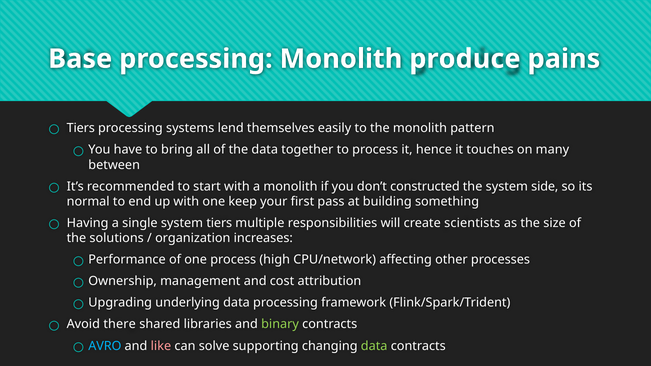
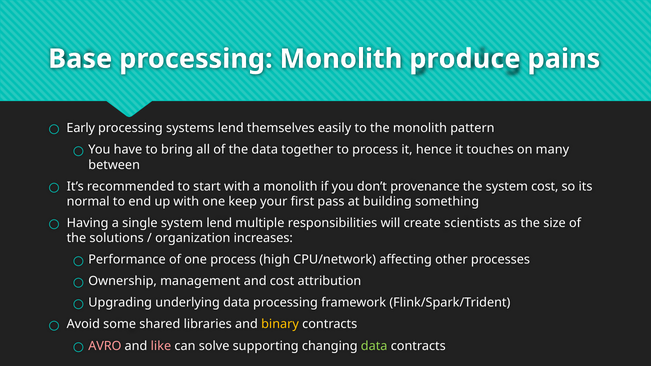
Tiers: Tiers -> Early (81, 128)
constructed: constructed -> provenance (425, 186)
system side: side -> cost (545, 186)
system tiers: tiers -> lend (219, 223)
there: there -> some (120, 325)
binary colour: light green -> yellow (280, 325)
AVRO colour: light blue -> pink (105, 346)
